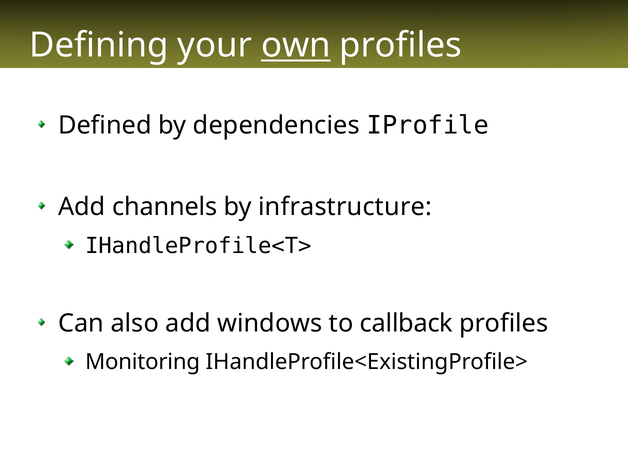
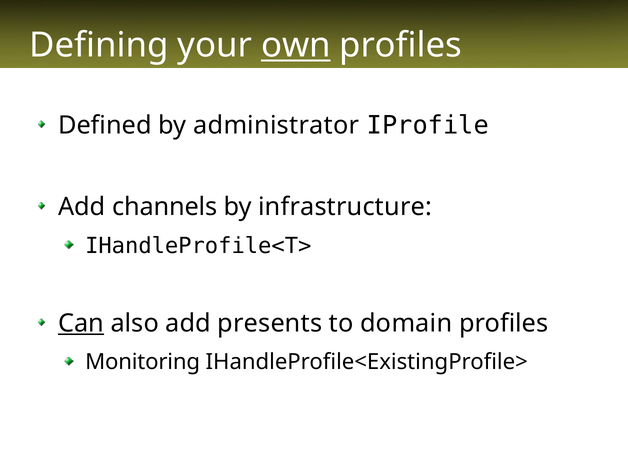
dependencies: dependencies -> administrator (276, 125)
Can underline: none -> present (81, 323)
windows: windows -> presents (270, 323)
callback: callback -> domain (406, 323)
